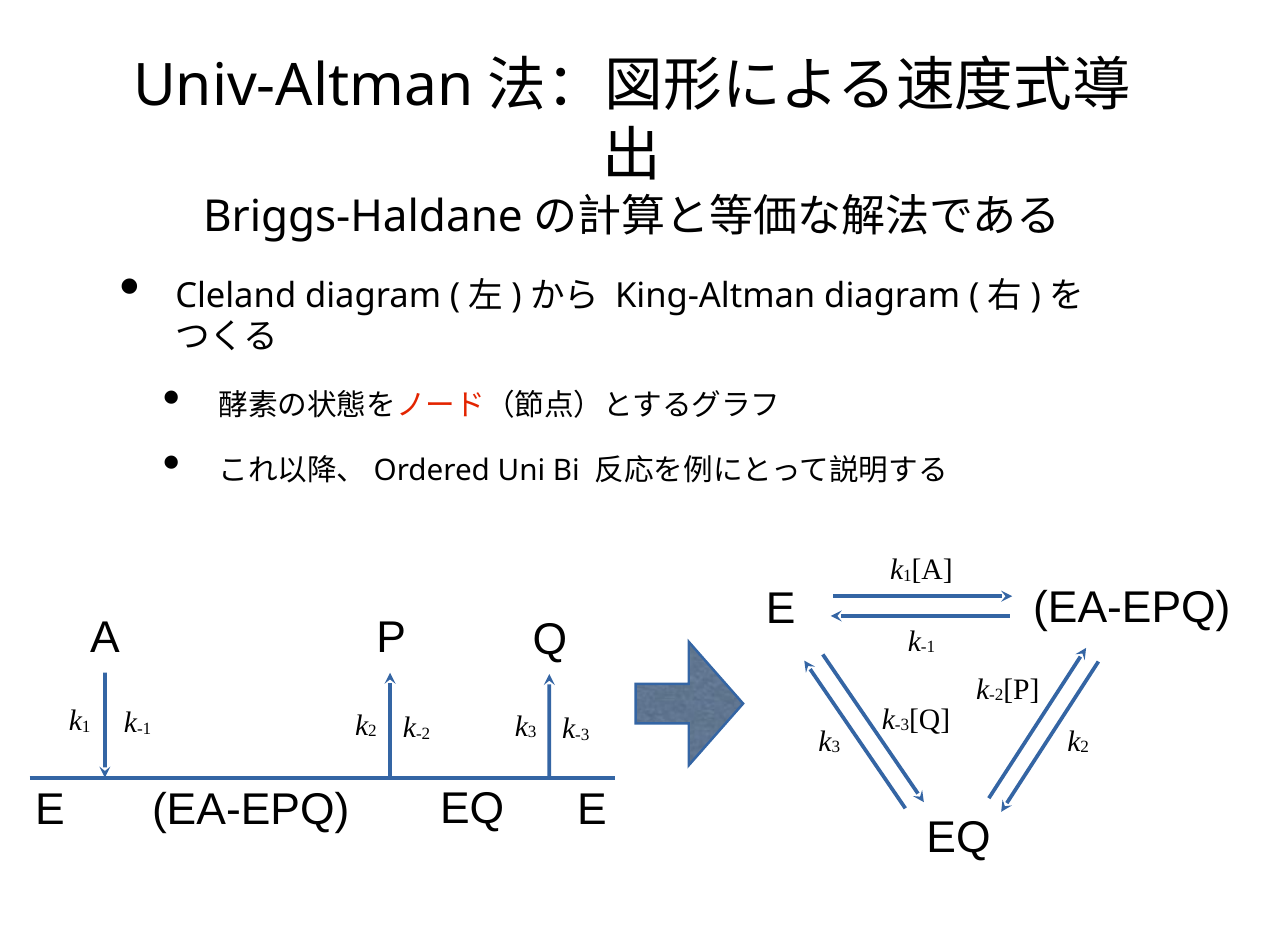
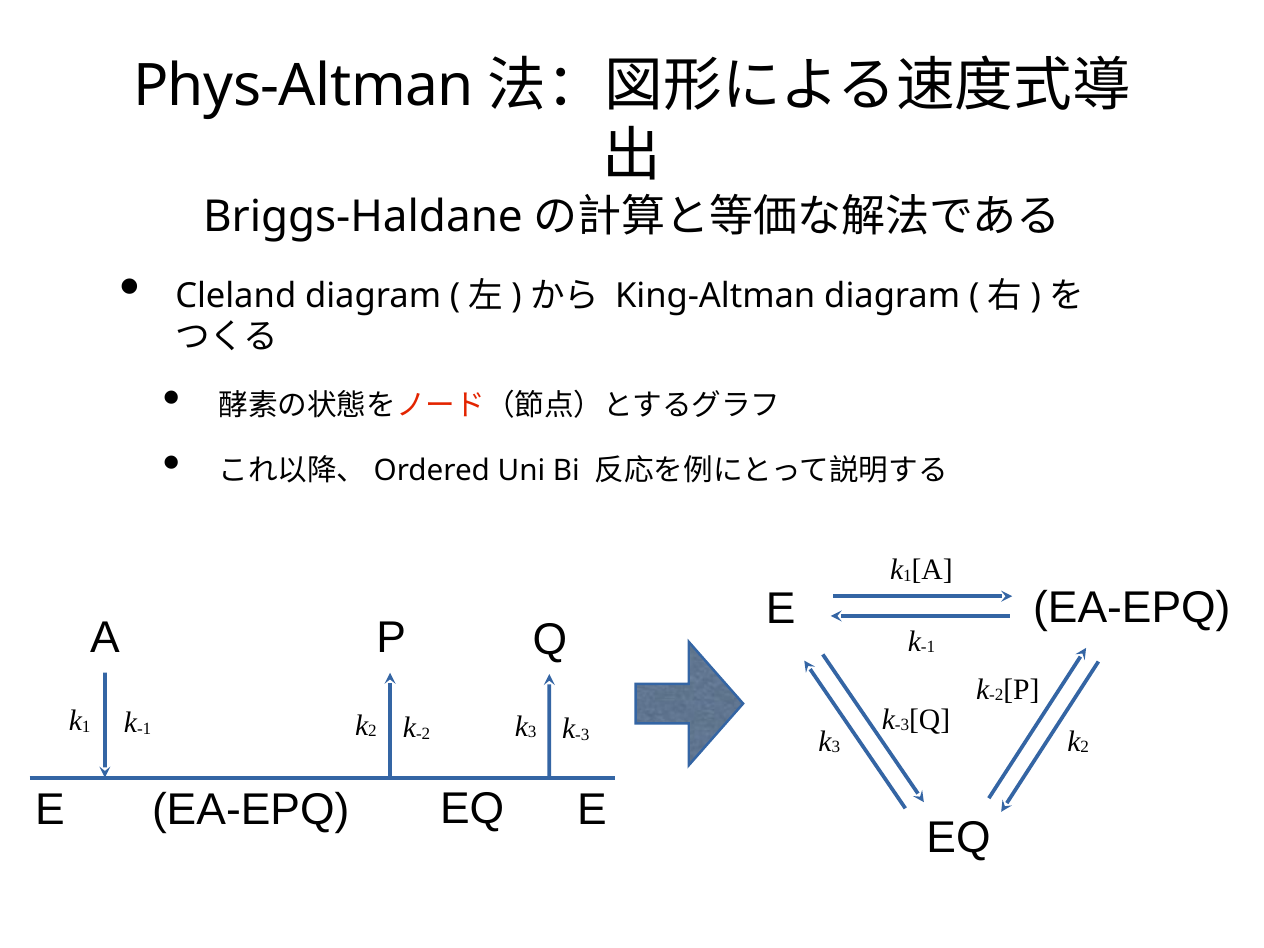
Univ-Altman: Univ-Altman -> Phys-Altman (303, 86)
